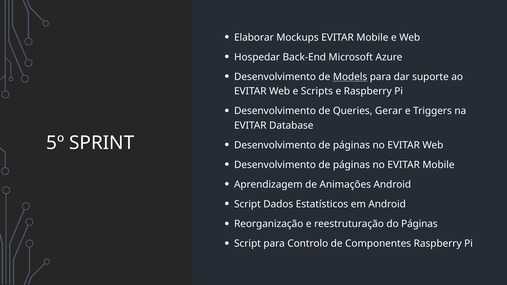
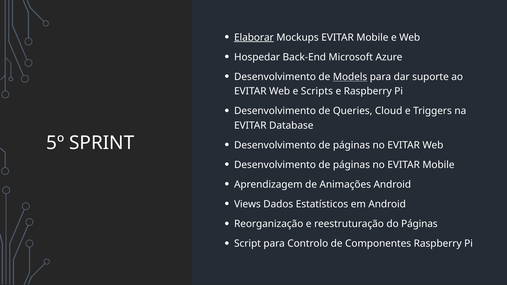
Elaborar underline: none -> present (254, 37)
Gerar: Gerar -> Cloud (389, 111)
Script: Script -> Views (247, 204)
